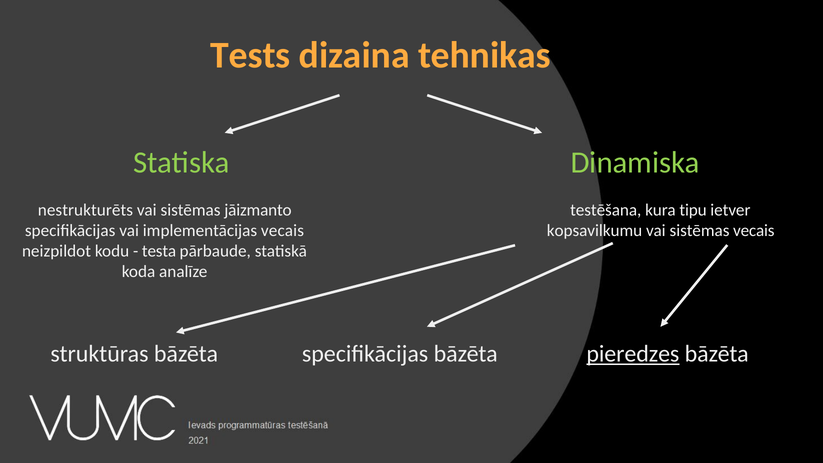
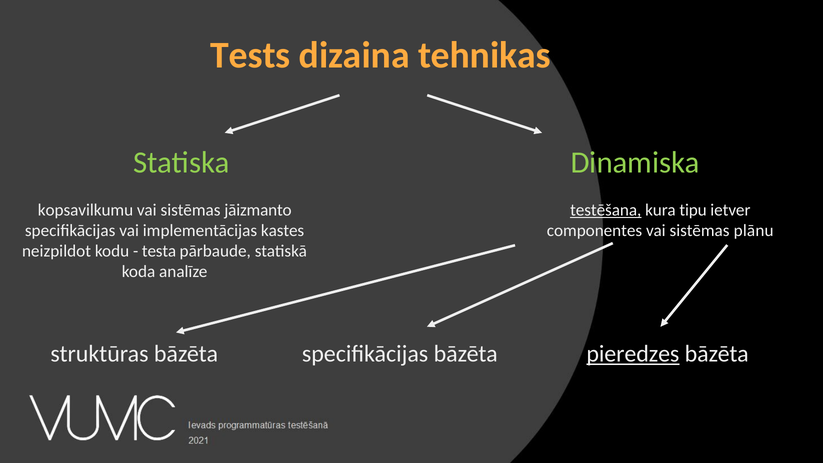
nestrukturēts: nestrukturēts -> kopsavilkumu (85, 210)
testēšana underline: none -> present (606, 210)
implementācijas vecais: vecais -> kastes (283, 230)
kopsavilkumu: kopsavilkumu -> componentes (594, 230)
sistēmas vecais: vecais -> plānu (754, 230)
